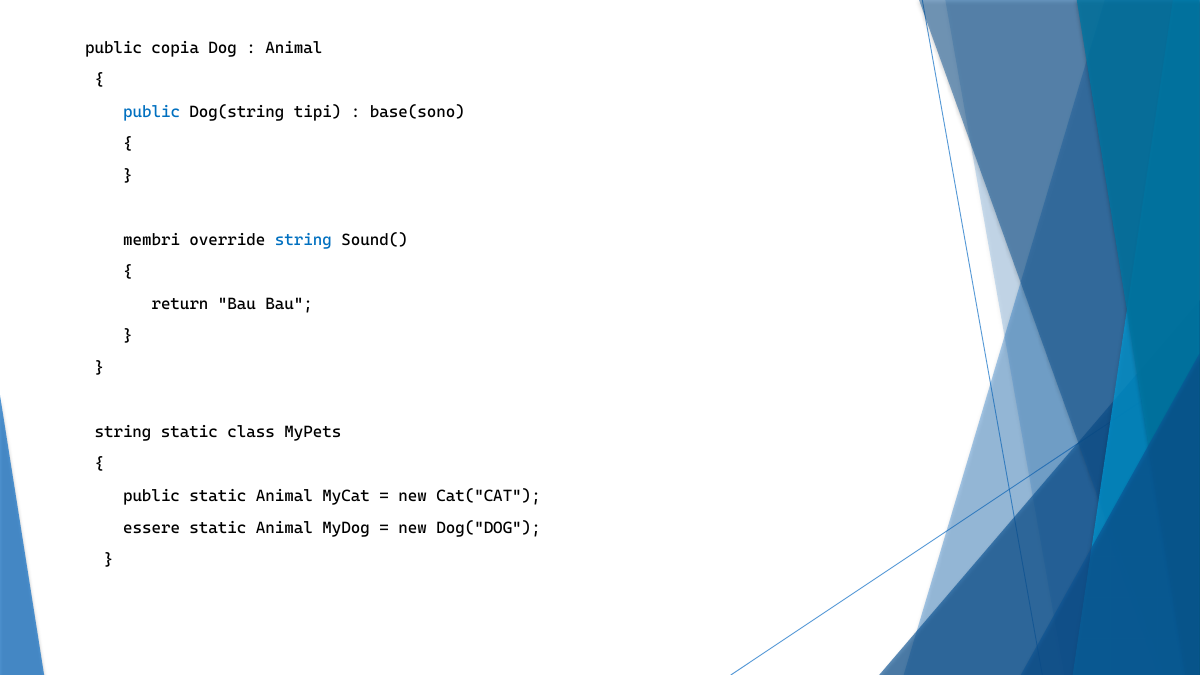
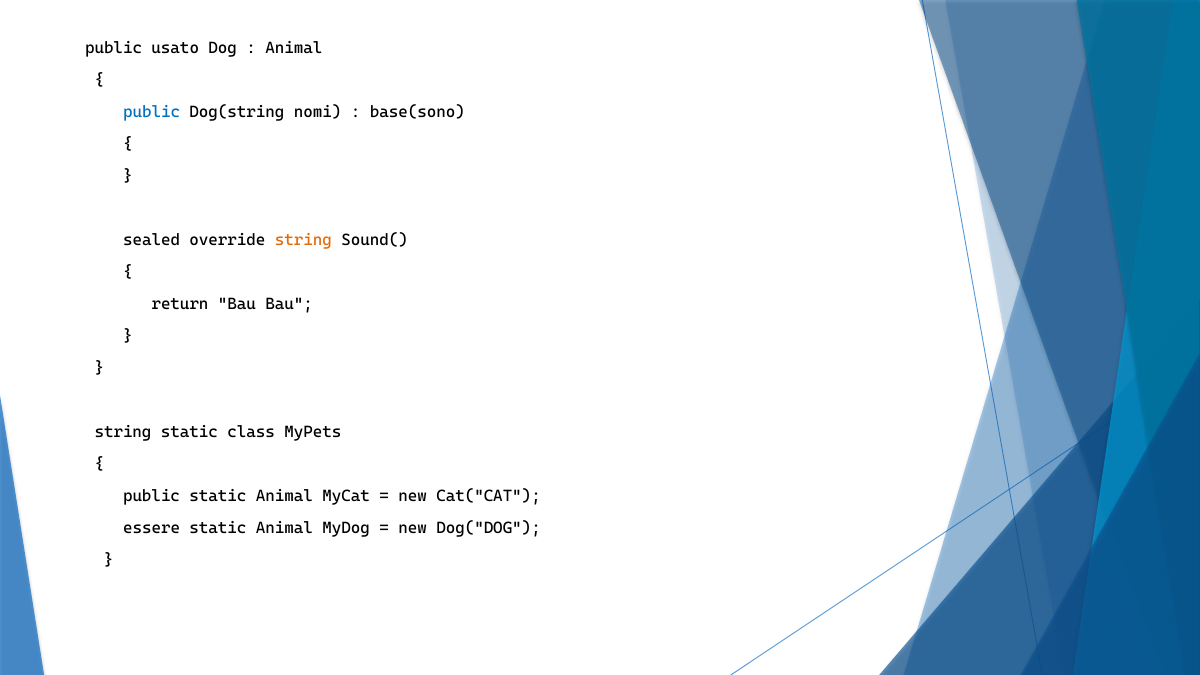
copia: copia -> usato (175, 48)
tipi: tipi -> nomi (318, 112)
membri: membri -> sealed (152, 240)
string colour: blue -> orange (303, 240)
